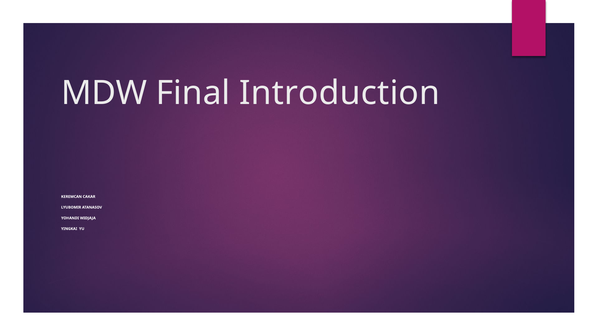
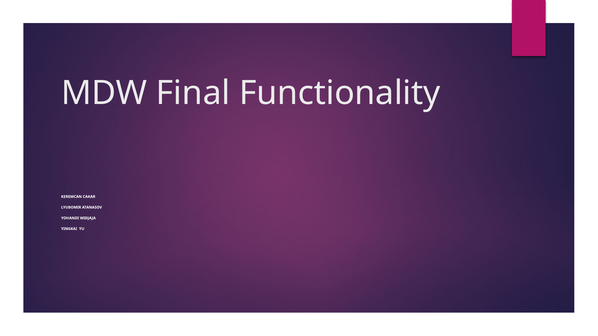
Introduction: Introduction -> Functionality (340, 93)
